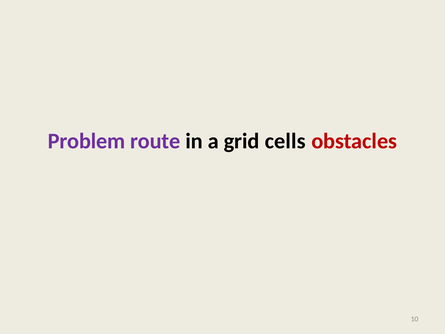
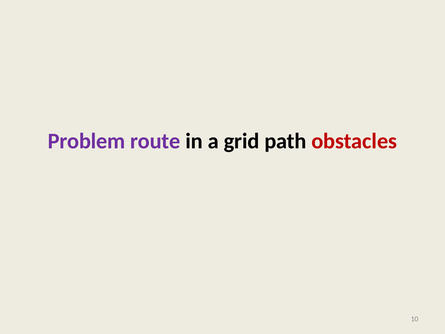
cells: cells -> path (285, 141)
